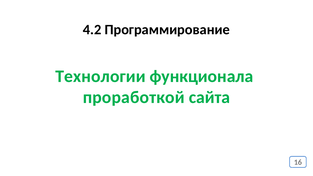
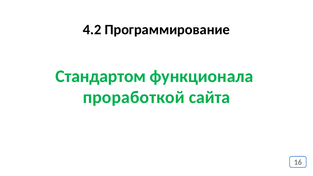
Технологии: Технологии -> Стандартом (101, 76)
